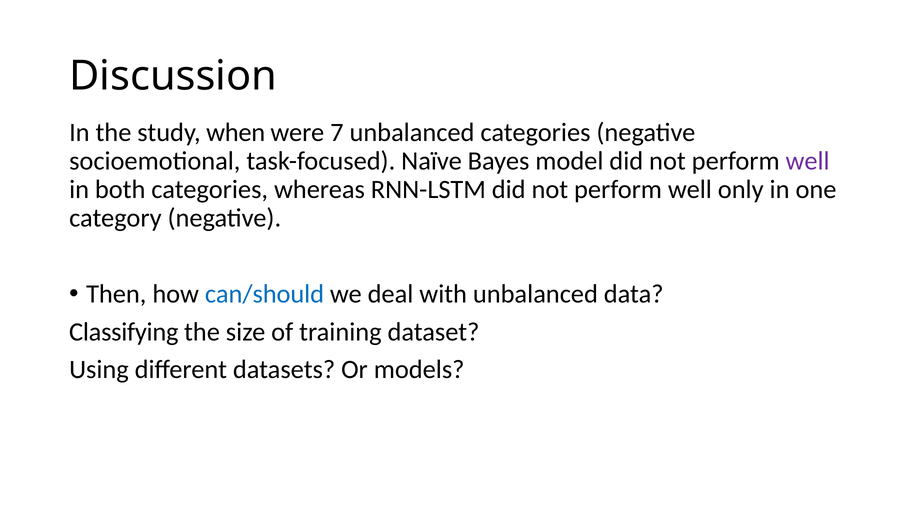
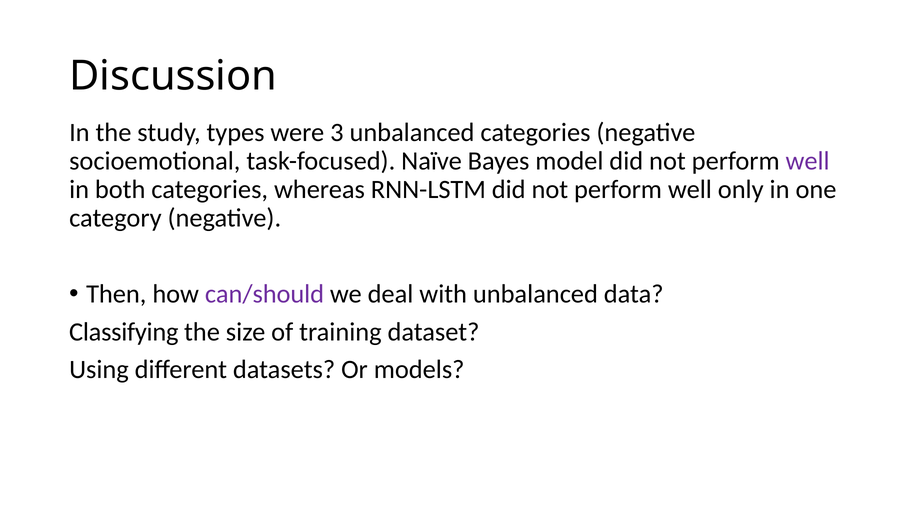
when: when -> types (236, 132)
7: 7 -> 3 (337, 132)
can/should colour: blue -> purple (264, 294)
